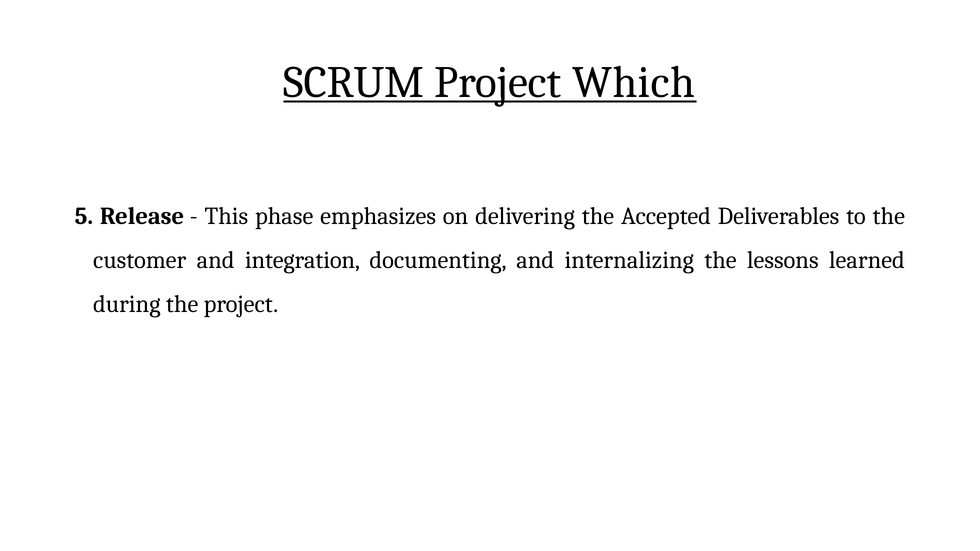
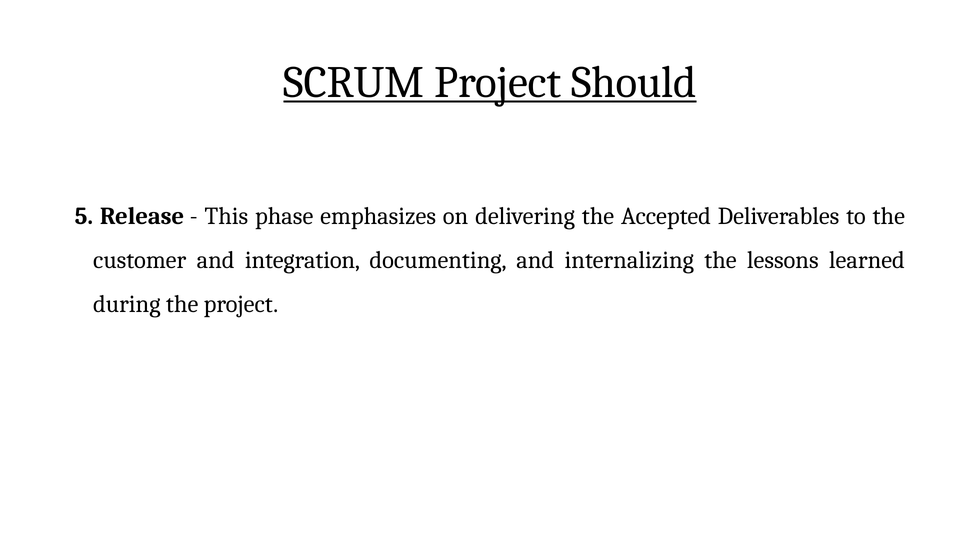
Which: Which -> Should (634, 82)
